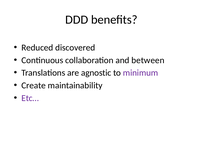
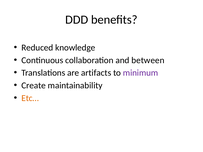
discovered: discovered -> knowledge (75, 48)
agnostic: agnostic -> artifacts (96, 73)
Etc… colour: purple -> orange (30, 98)
